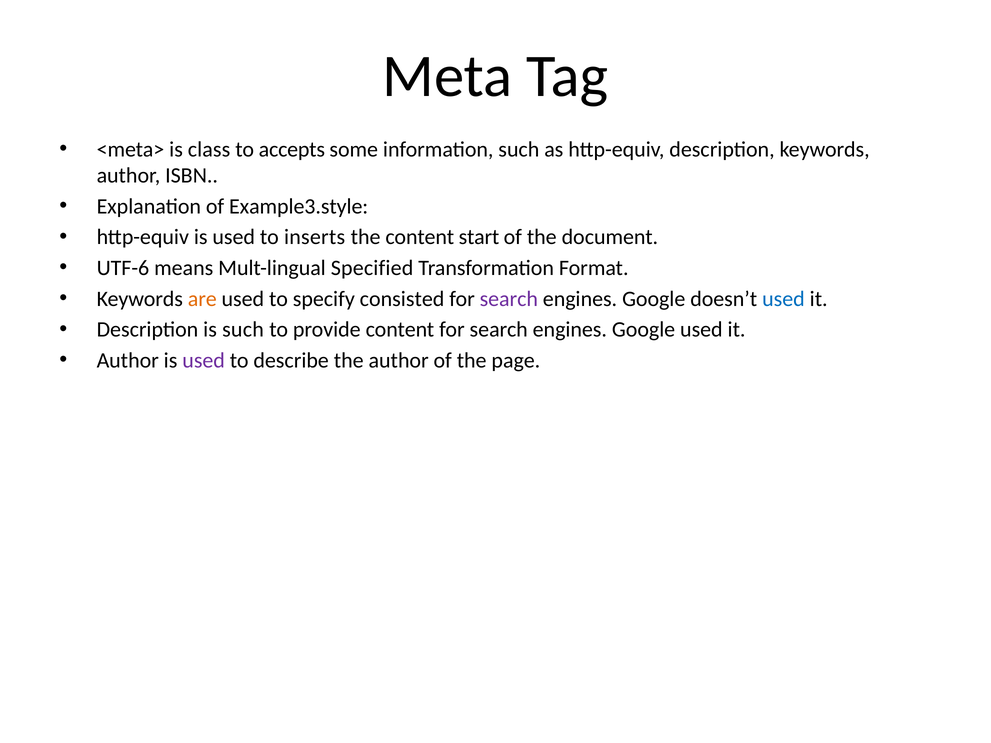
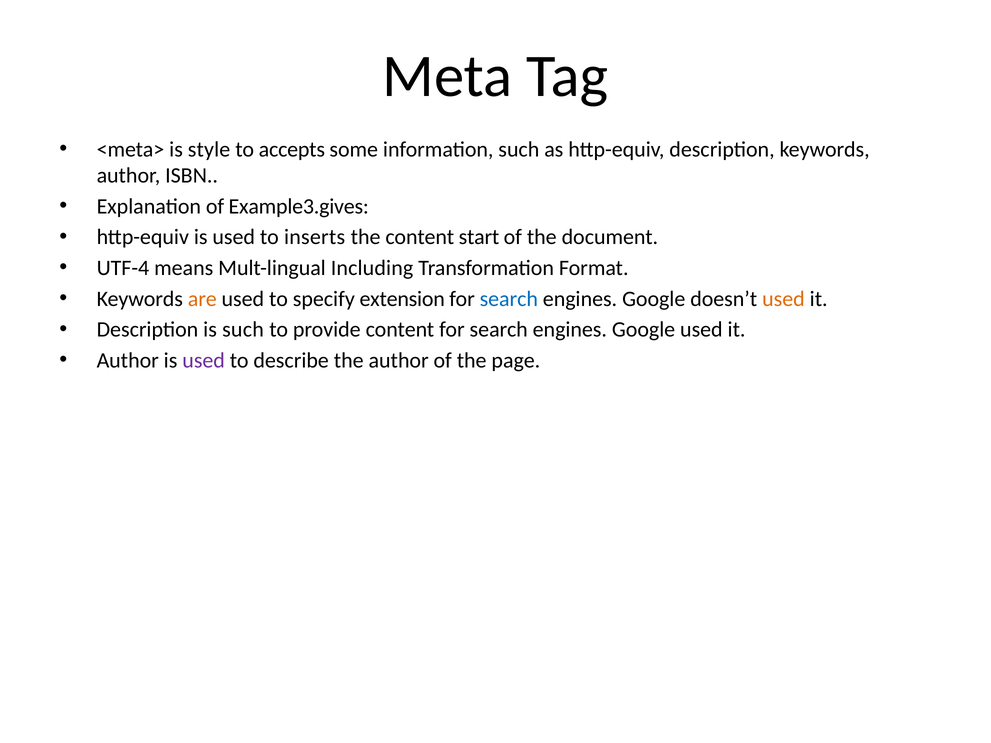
class: class -> style (209, 149)
Example3.style: Example3.style -> Example3.gives (299, 207)
UTF-6: UTF-6 -> UTF-4 (123, 268)
Specified: Specified -> Including (372, 268)
consisted: consisted -> extension (402, 299)
search colour: purple -> blue (509, 299)
used colour: blue -> orange (783, 299)
